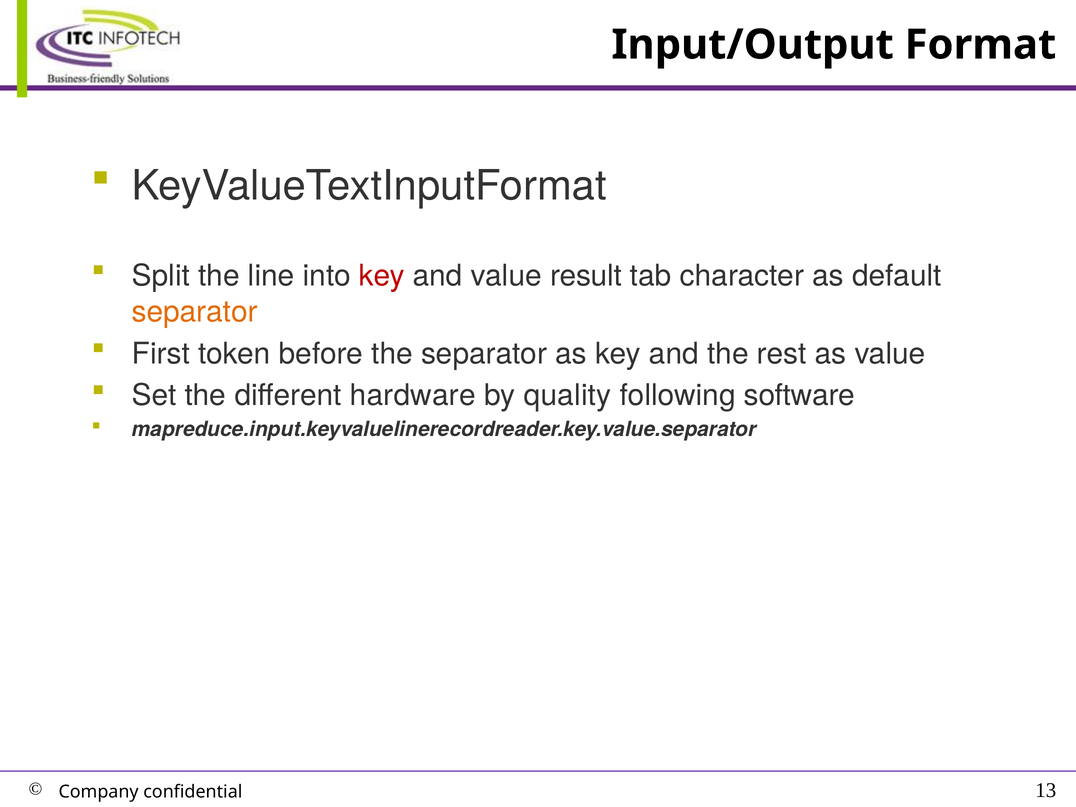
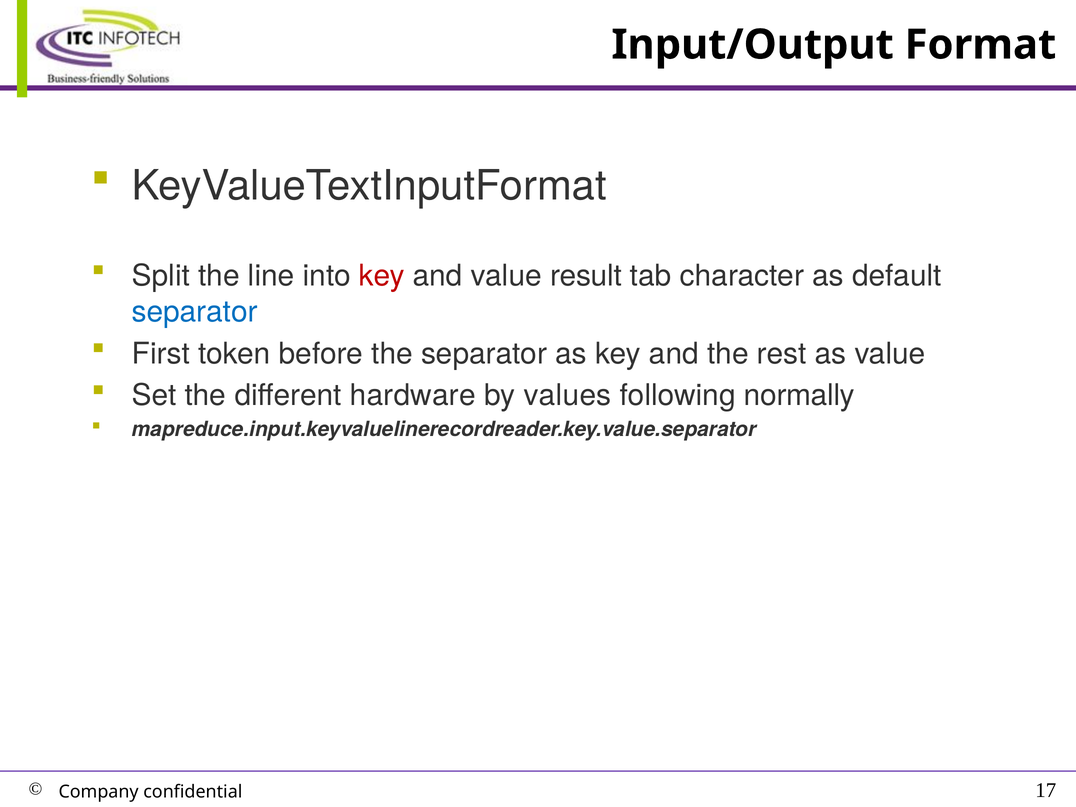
separator colour: orange -> blue (195, 312)
quality: quality -> values (568, 395)
software: software -> normally (799, 395)
13: 13 -> 17 (1046, 791)
